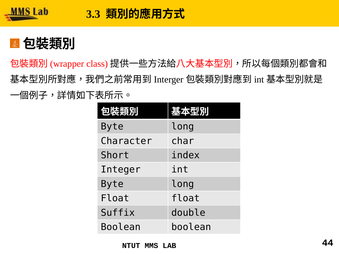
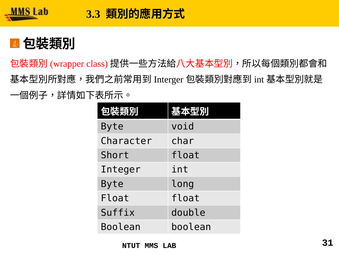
long: long -> void (183, 127)
Short index: index -> float (186, 155)
44: 44 -> 31 (328, 243)
